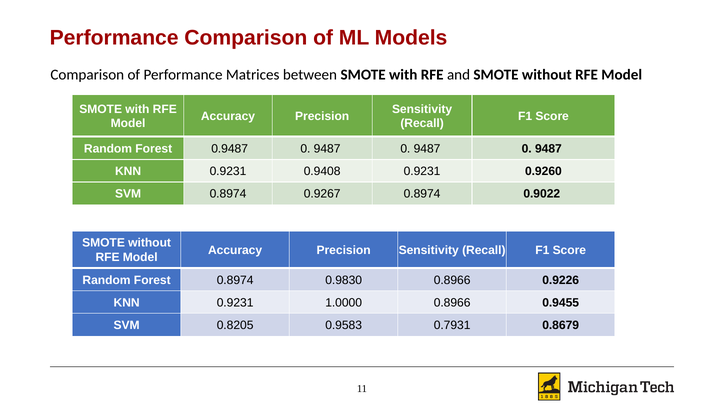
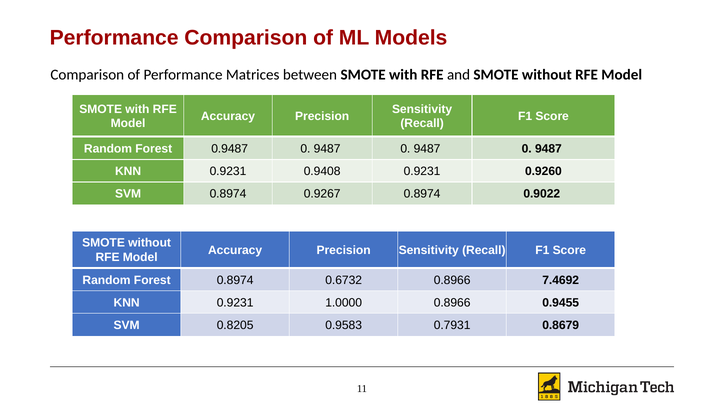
0.9830: 0.9830 -> 0.6732 (344, 280)
0.9226: 0.9226 -> 7.4692 (561, 280)
